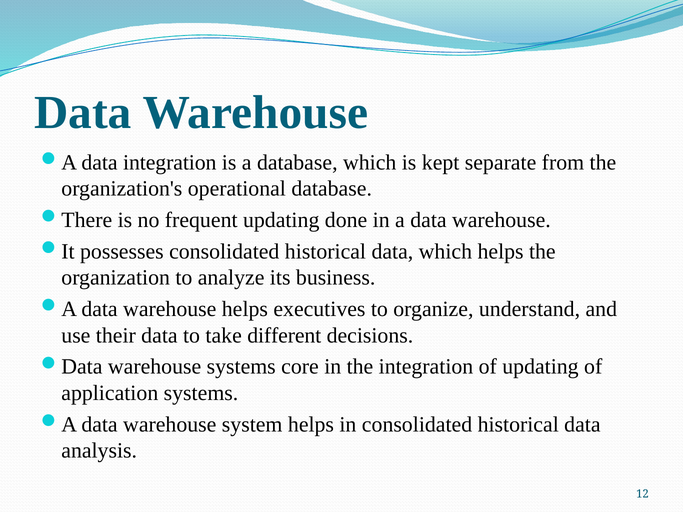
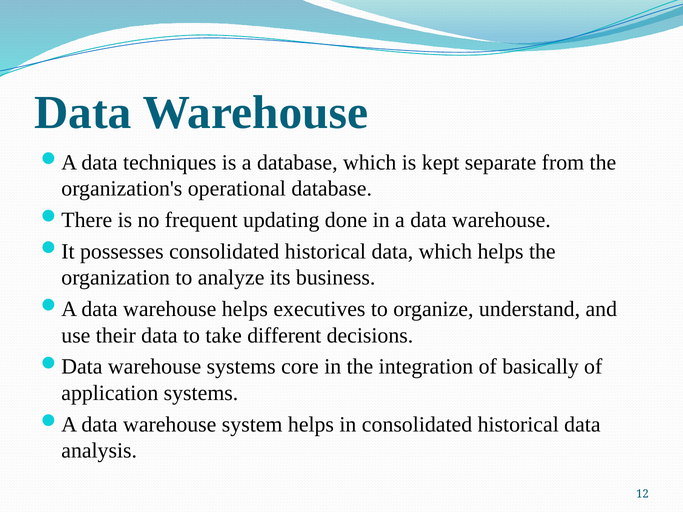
data integration: integration -> techniques (170, 163)
of updating: updating -> basically (541, 367)
